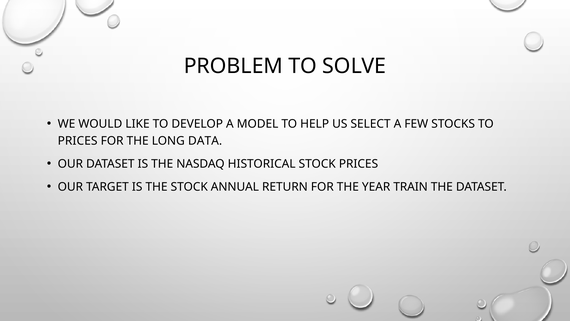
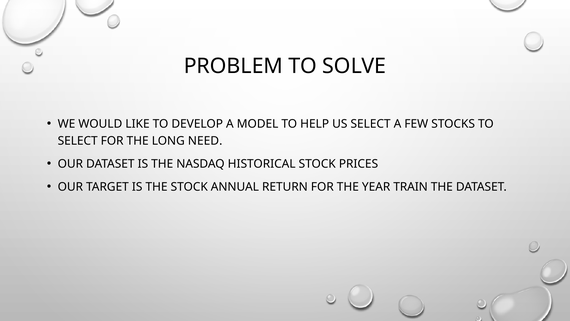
PRICES: PRICES -> SELECT (78, 141)
DATA: DATA -> NEED (205, 141)
